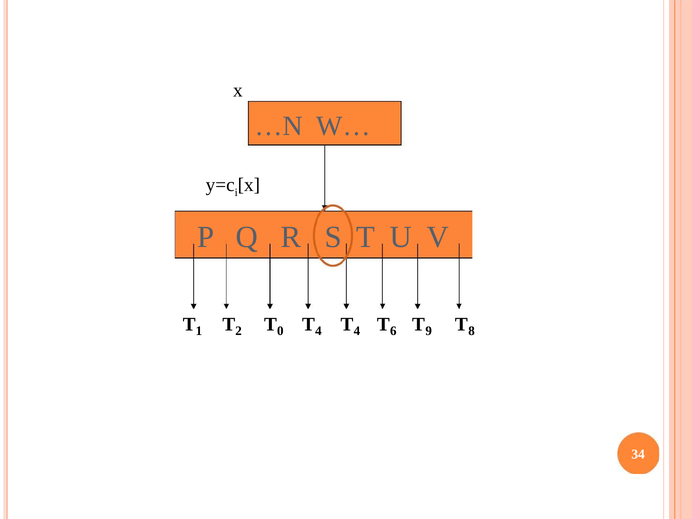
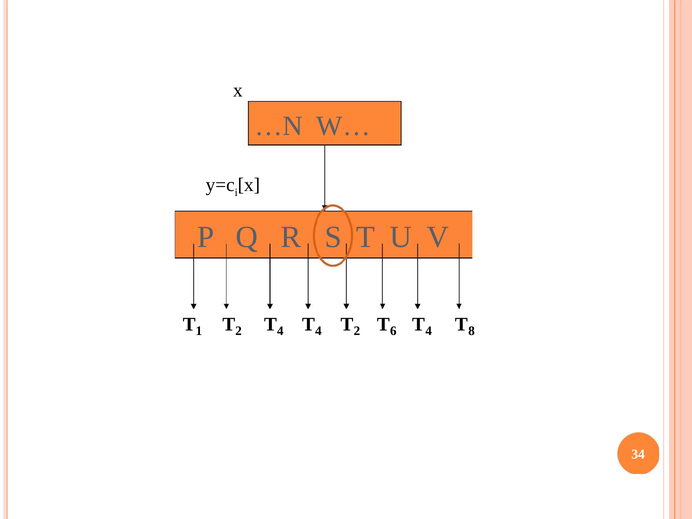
2 0: 0 -> 4 (280, 331)
4 4: 4 -> 2 (357, 331)
6 9: 9 -> 4 (429, 331)
